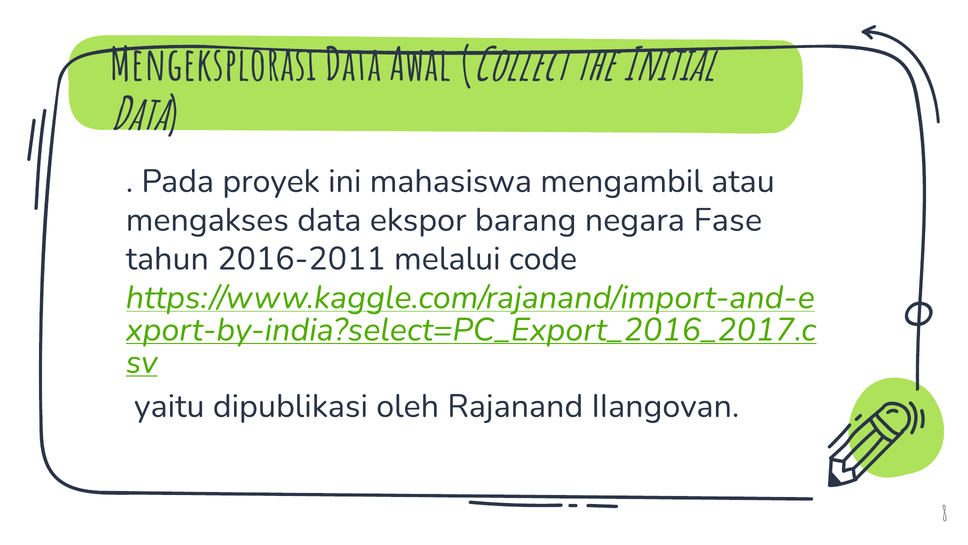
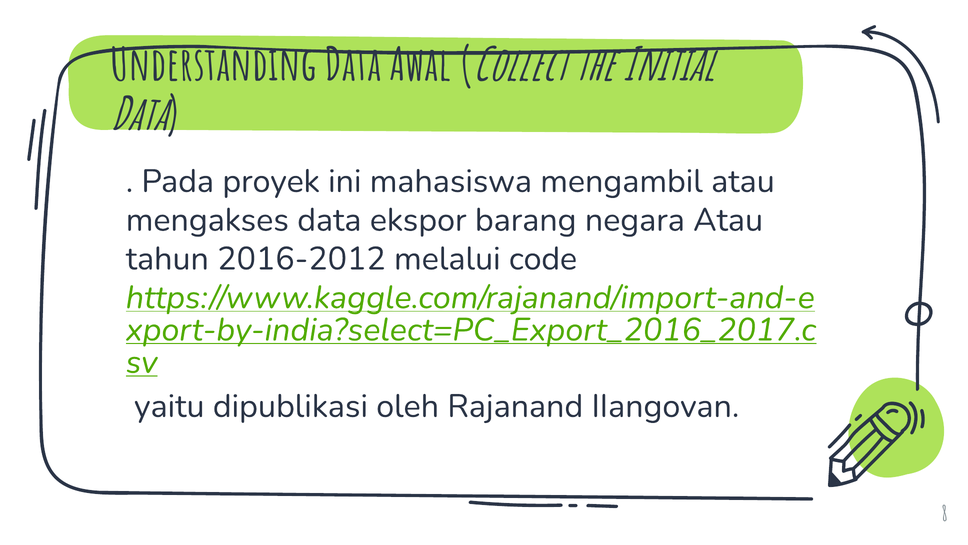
Mengeksplorasi: Mengeksplorasi -> Understanding (214, 65)
negara Fase: Fase -> Atau (728, 220)
2016-2011: 2016-2011 -> 2016-2012 (301, 259)
